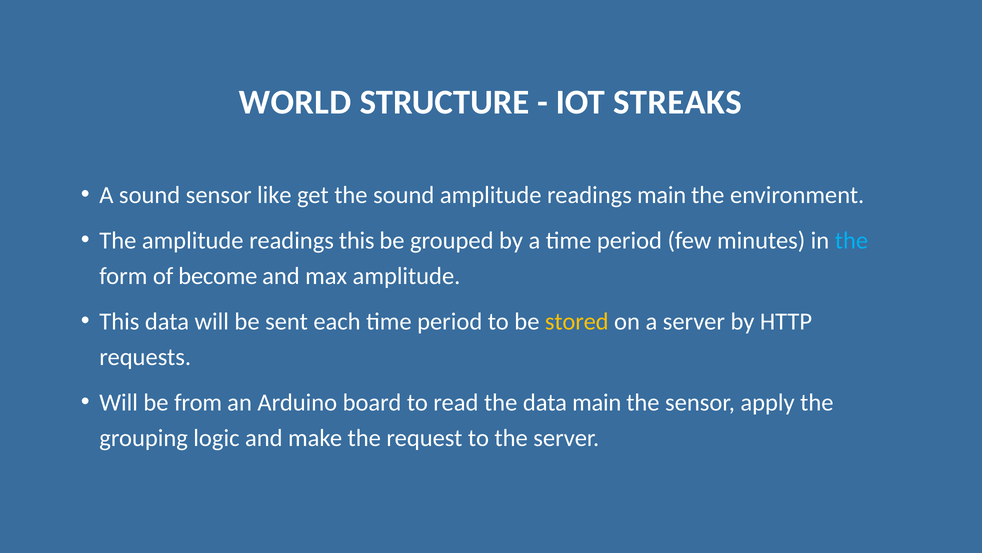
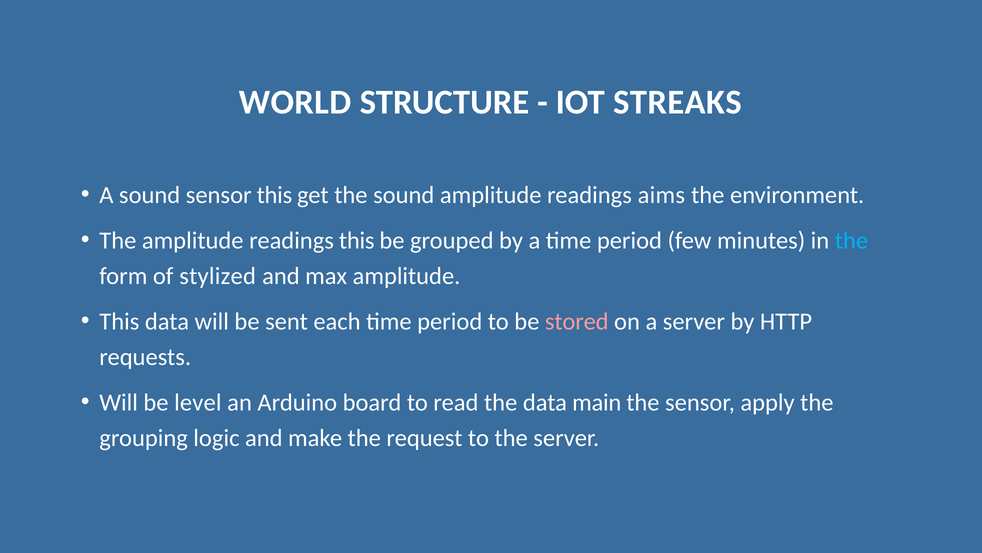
sensor like: like -> this (274, 195)
readings main: main -> aims (661, 195)
become: become -> stylized (218, 276)
stored colour: yellow -> pink (577, 321)
from: from -> level (198, 402)
